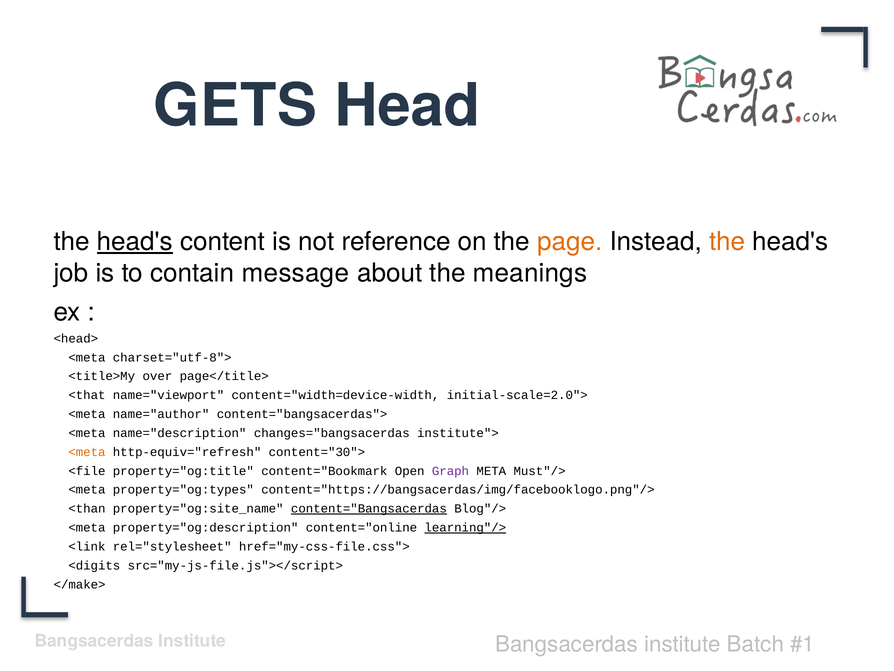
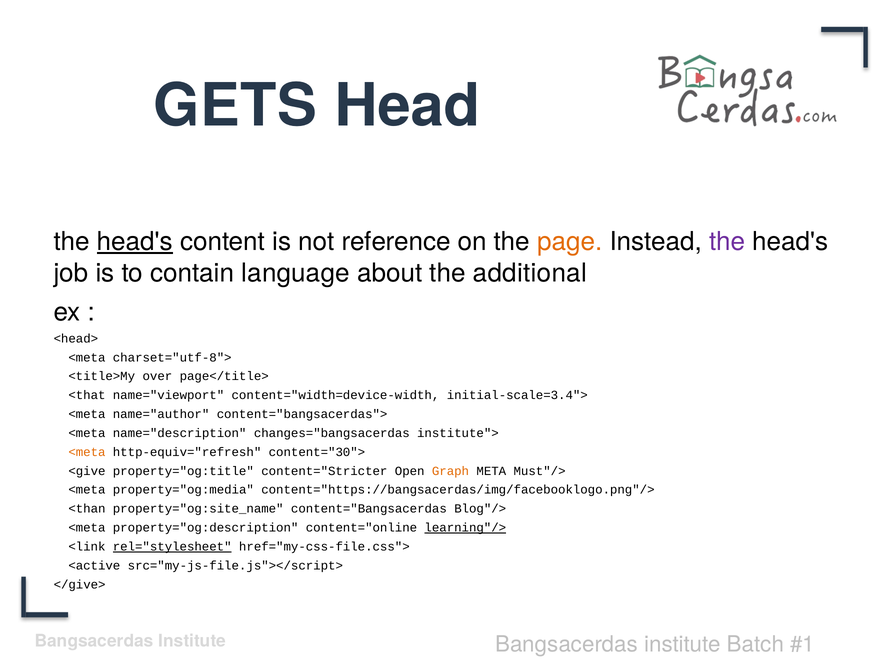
the colour: orange -> purple (727, 242)
message: message -> language (296, 273)
meanings: meanings -> additional (530, 273)
initial-scale=2.0">: initial-scale=2.0"> -> initial-scale=3.4"> (517, 395)
<file: <file -> <give (87, 471)
content="Bookmark: content="Bookmark -> content="Stricter (324, 471)
Graph colour: purple -> orange (450, 471)
property="og:types: property="og:types -> property="og:media (183, 489)
content="Bangsacerdas underline: present -> none (369, 508)
rel="stylesheet underline: none -> present (172, 546)
<digits: <digits -> <active (94, 565)
</make>: </make> -> </give> (80, 584)
